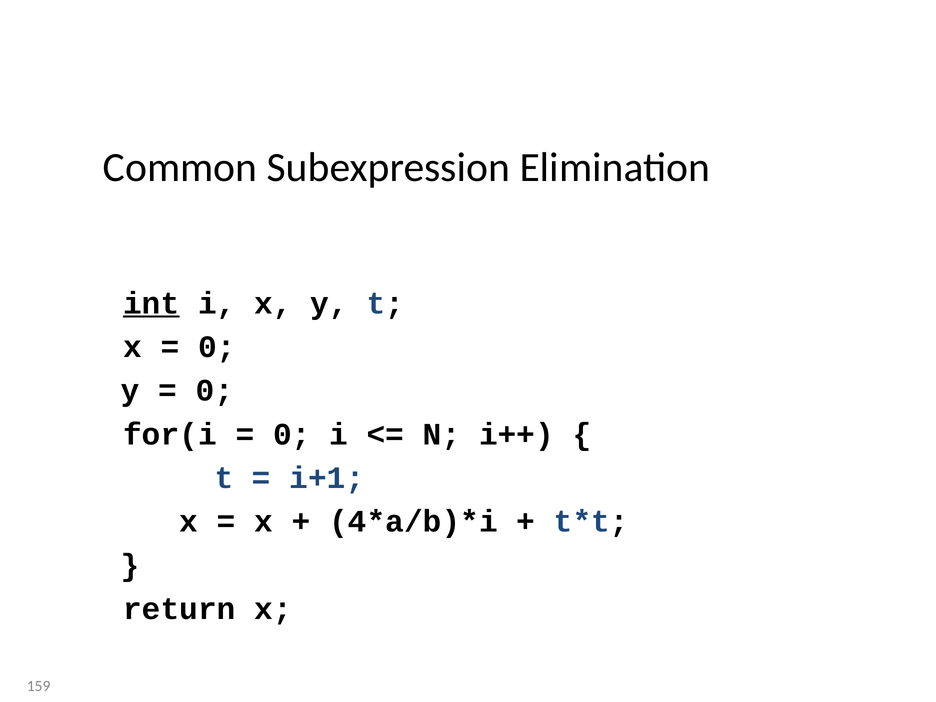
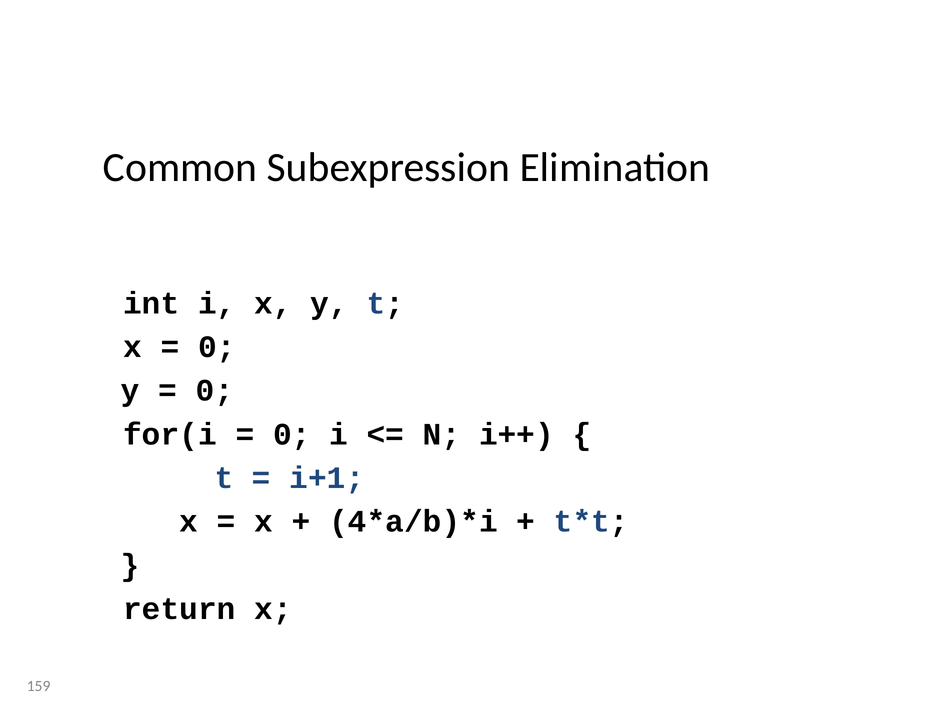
int underline: present -> none (151, 303)
